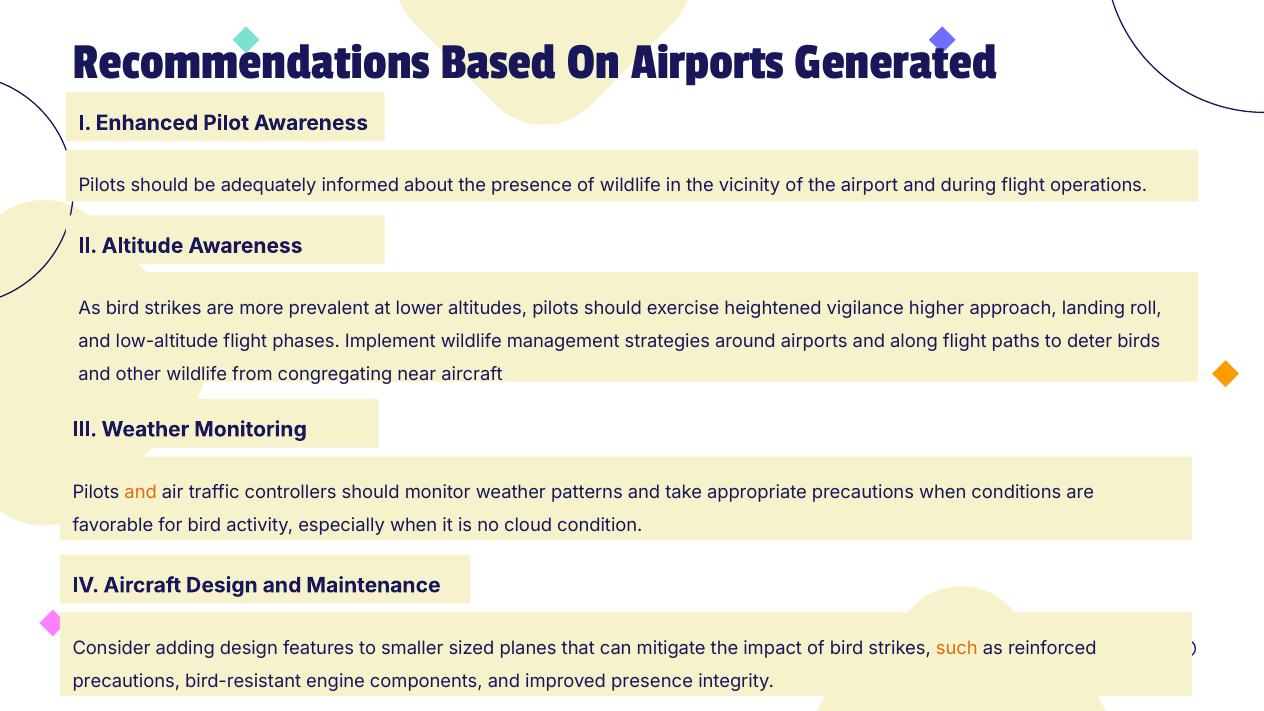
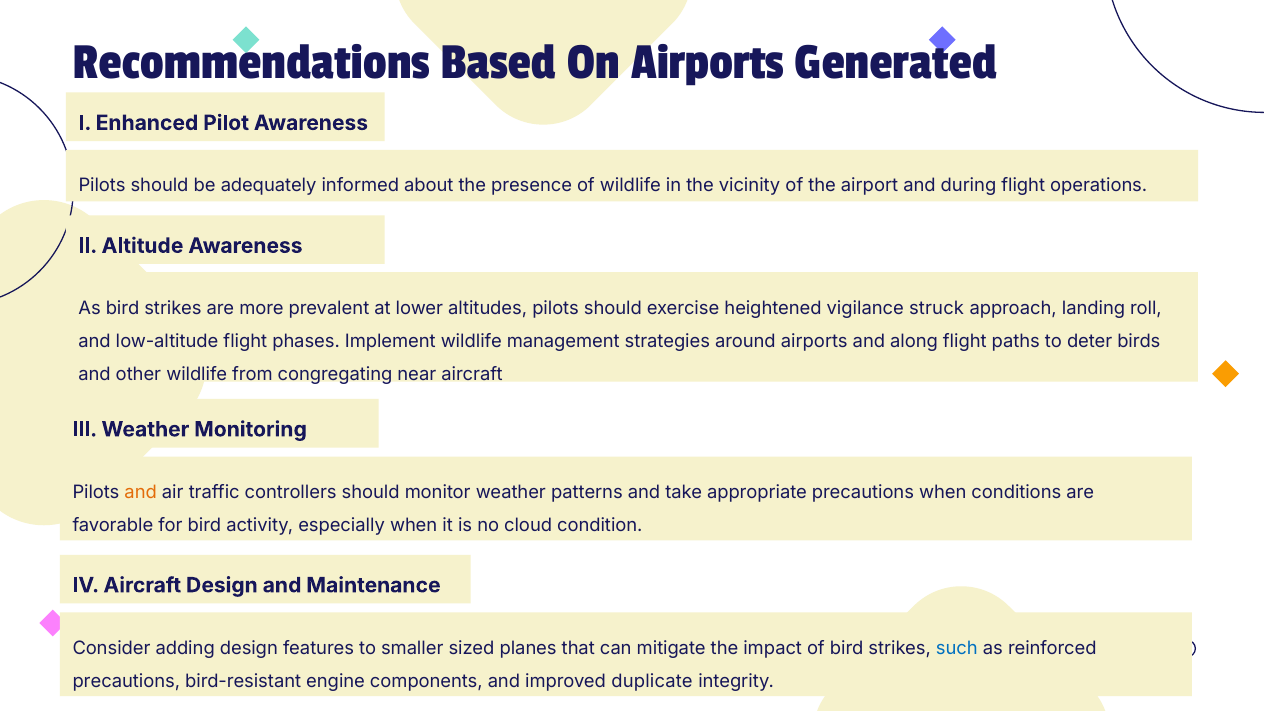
higher: higher -> struck (937, 308)
such colour: orange -> blue (957, 648)
improved presence: presence -> duplicate (652, 681)
